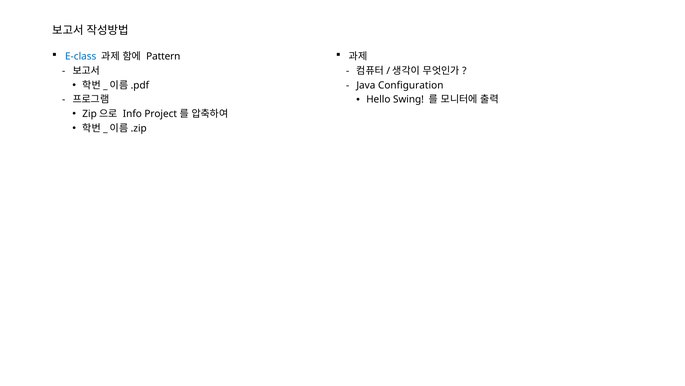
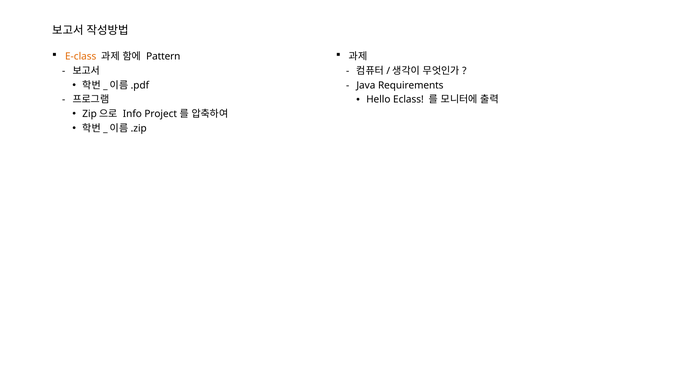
E-class colour: blue -> orange (81, 56)
Configuration: Configuration -> Requirements (411, 85)
Swing: Swing -> Eclass (408, 99)
